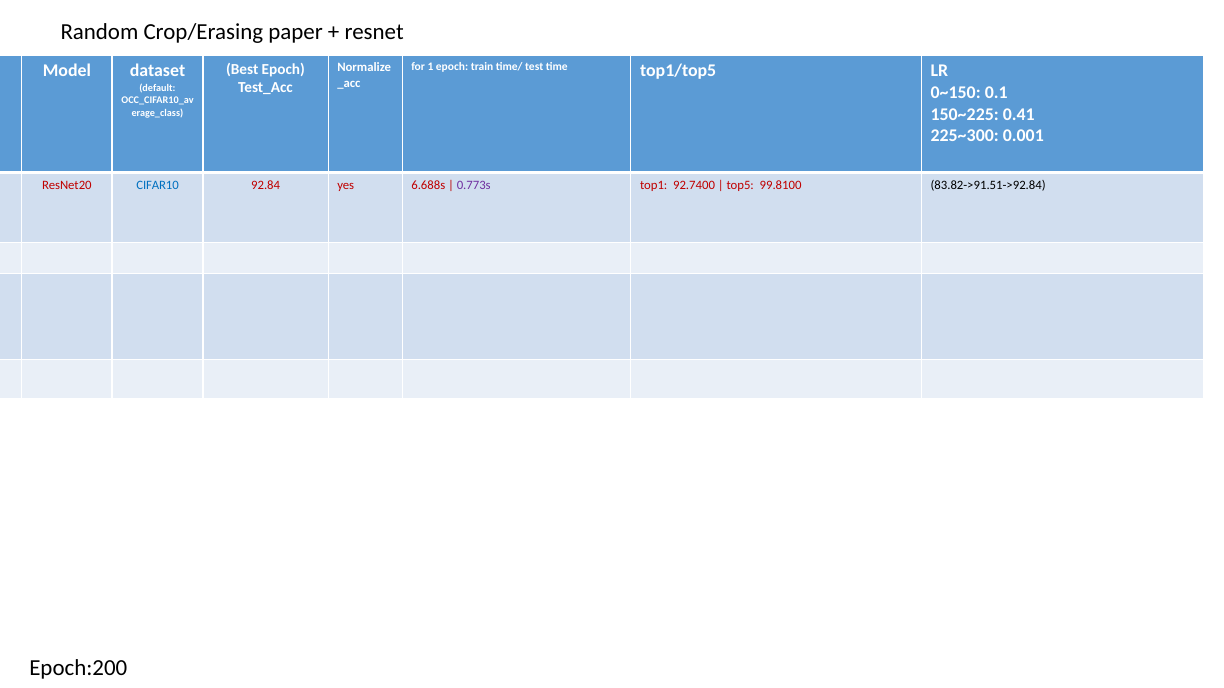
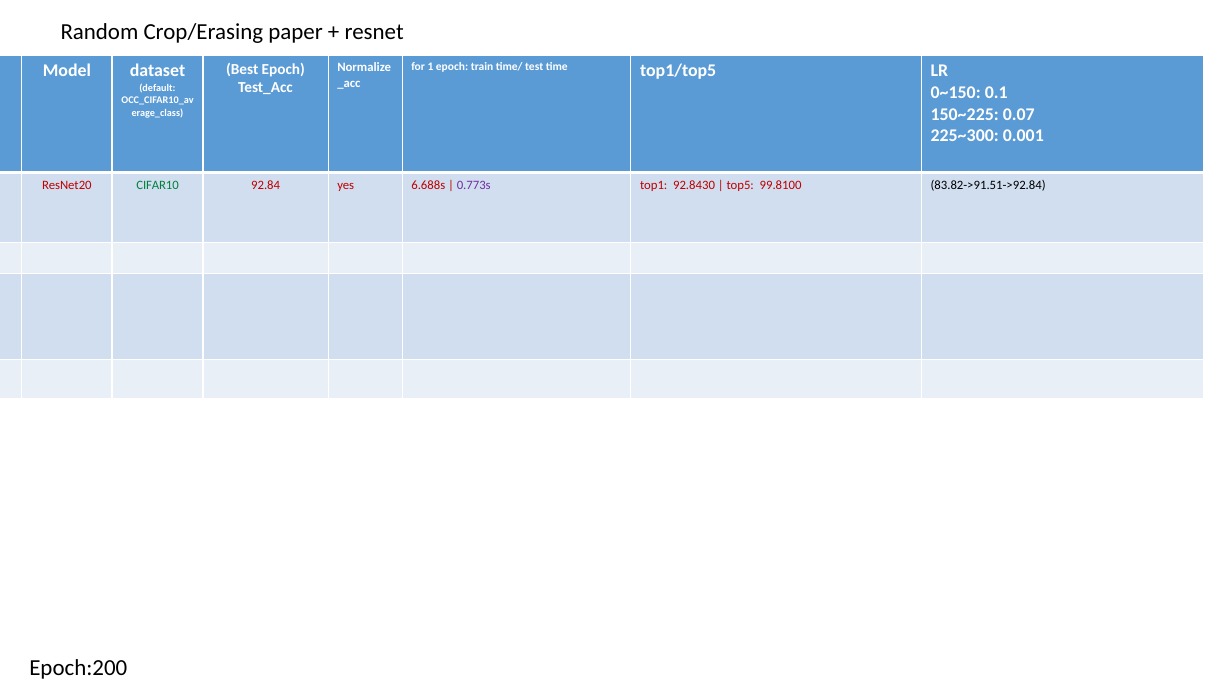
0.41: 0.41 -> 0.07 (1019, 114)
CIFAR10 colour: blue -> green (158, 185)
92.7400: 92.7400 -> 92.8430 (694, 185)
